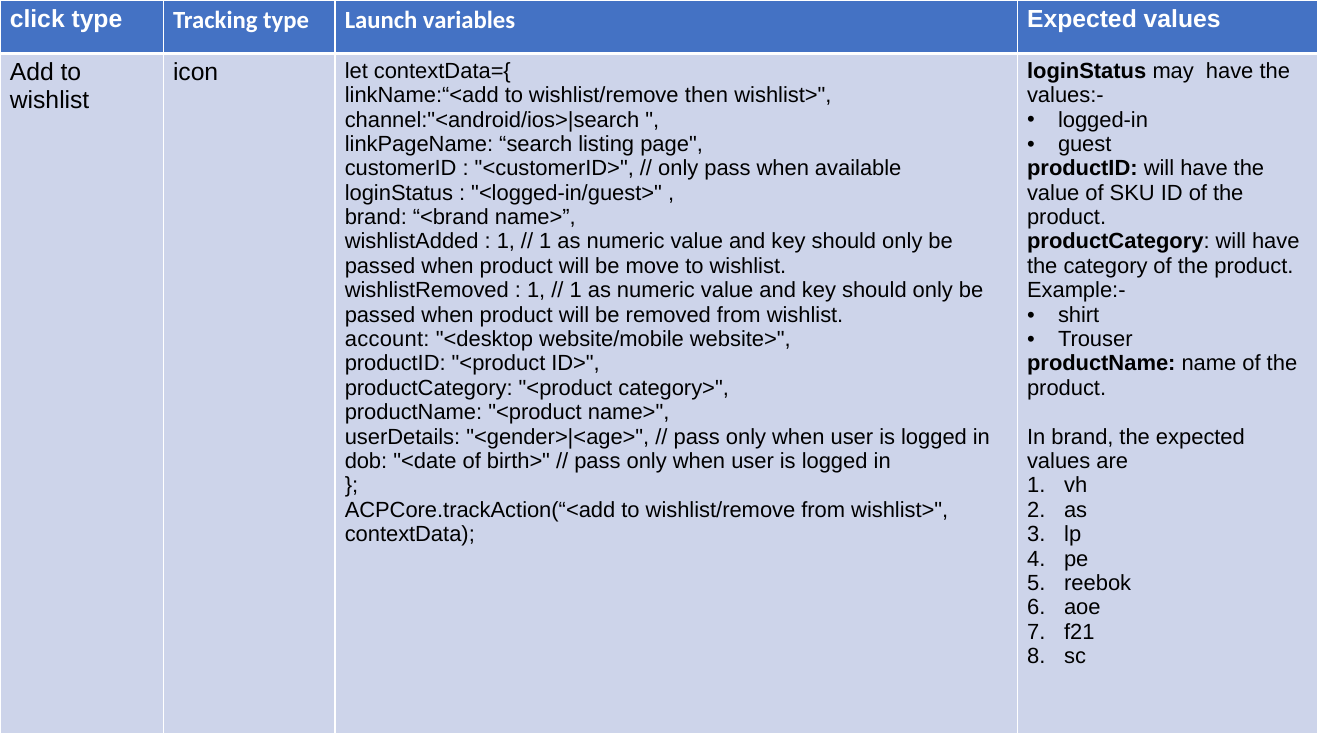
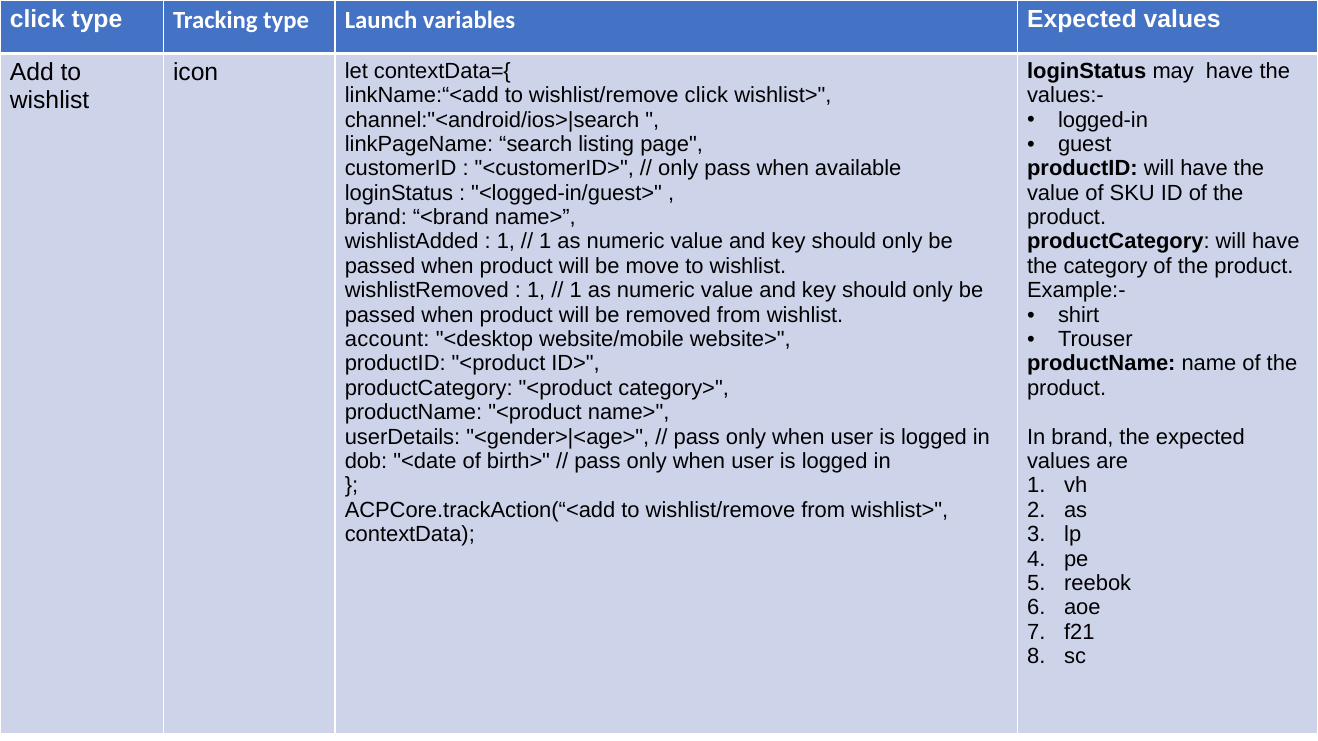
wishlist/remove then: then -> click (706, 95)
